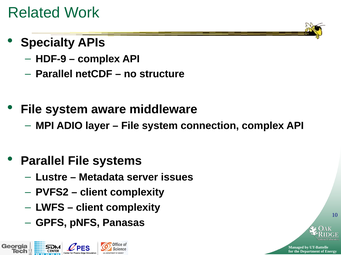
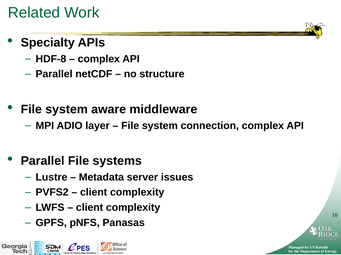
HDF-9: HDF-9 -> HDF-8 (51, 59)
